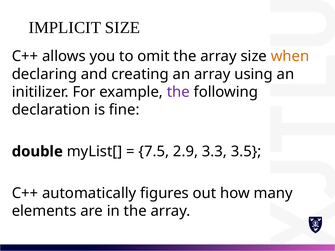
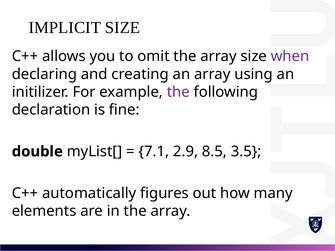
when colour: orange -> purple (290, 56)
7.5: 7.5 -> 7.1 (154, 152)
3.3: 3.3 -> 8.5 (214, 152)
